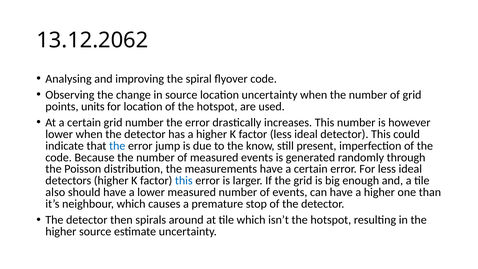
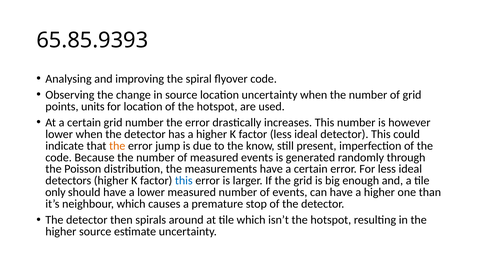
13.12.2062: 13.12.2062 -> 65.85.9393 (92, 40)
the colour: blue -> orange (117, 146)
also: also -> only (55, 192)
